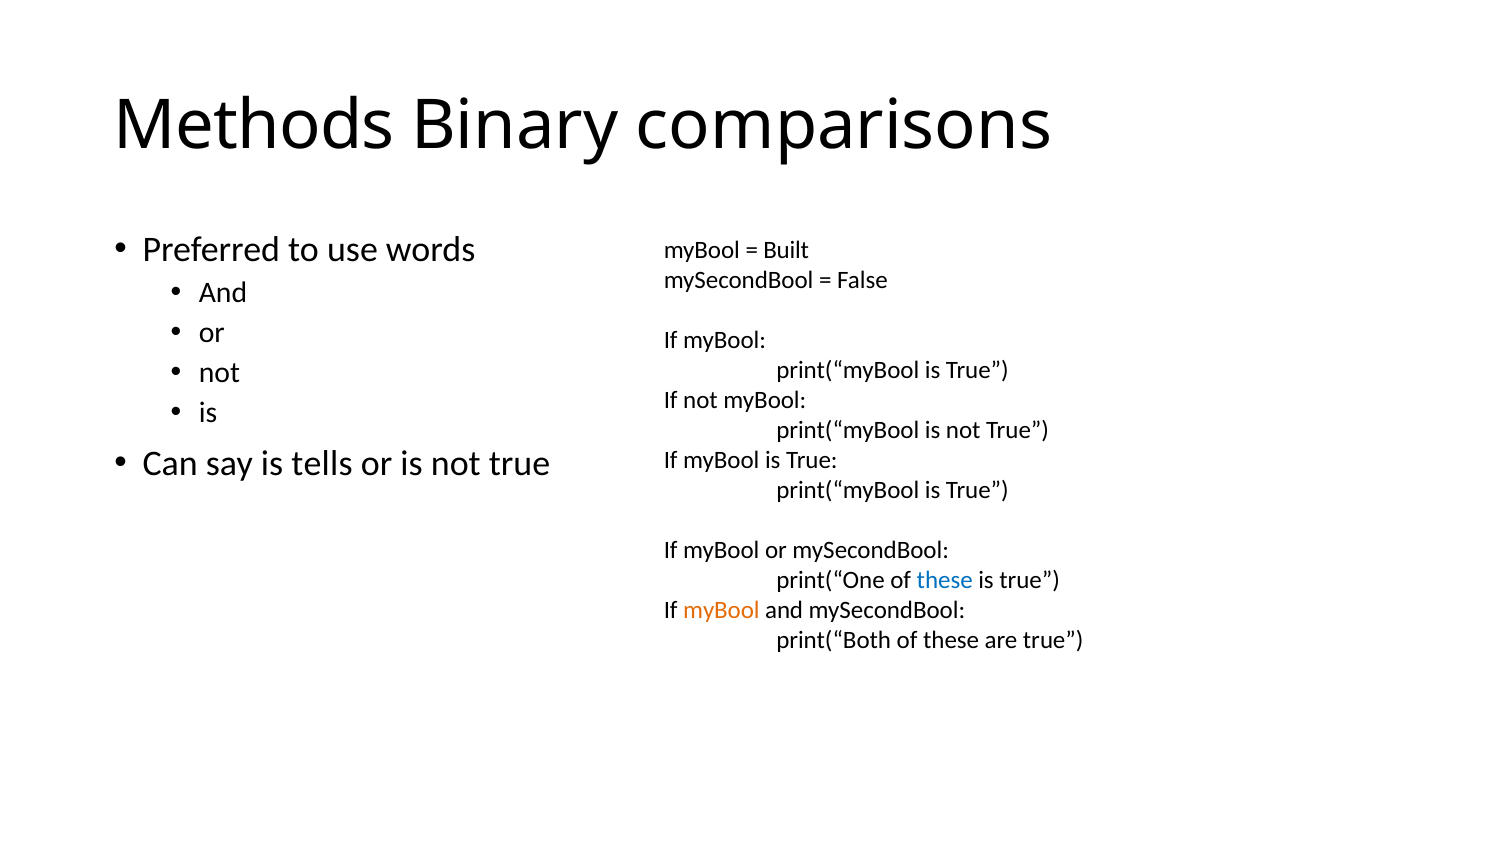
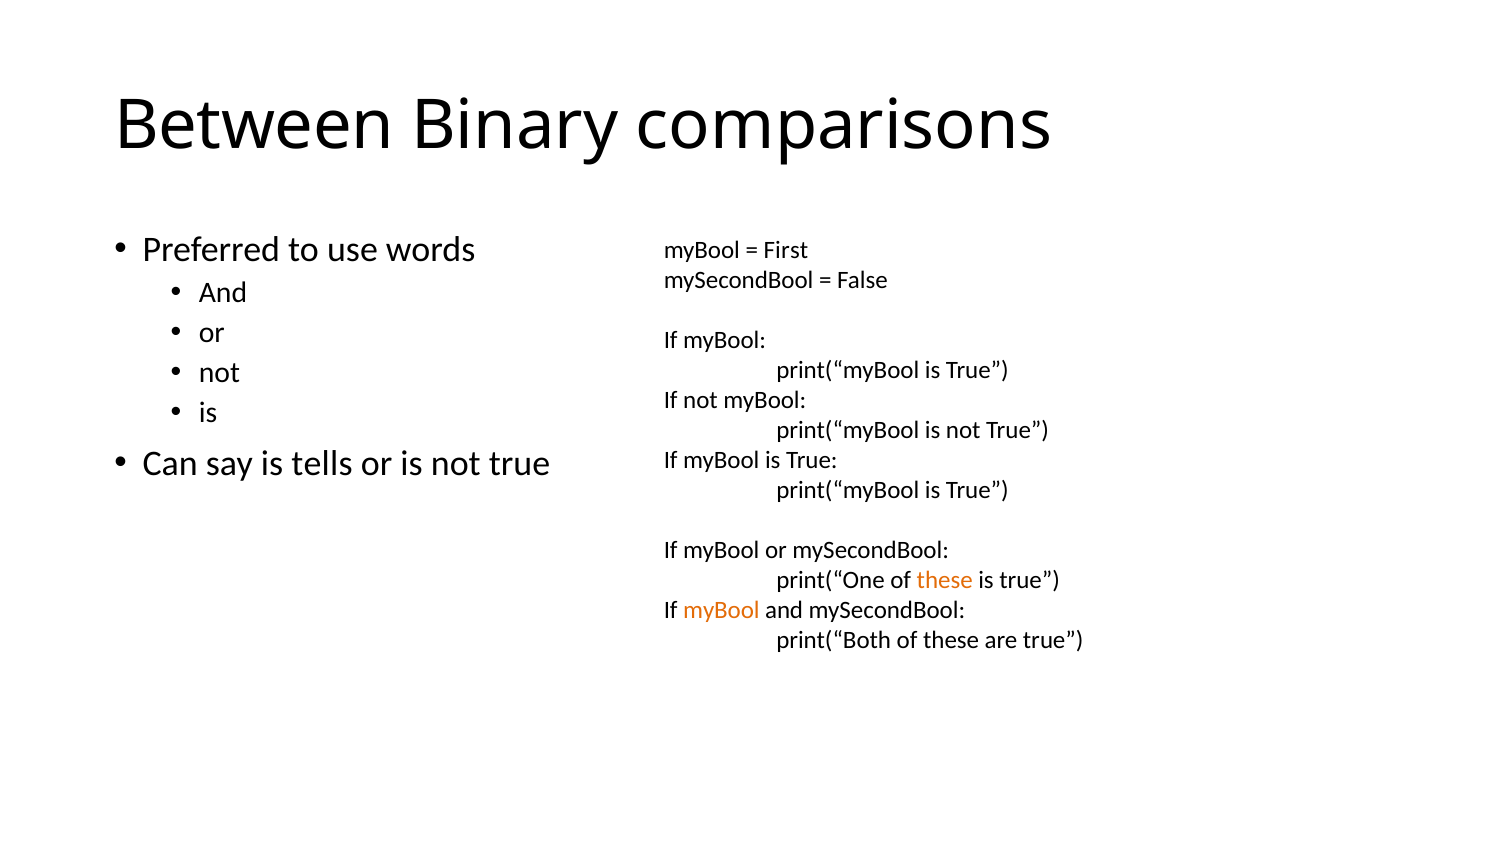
Methods: Methods -> Between (254, 126)
Built: Built -> First (786, 251)
these colour: blue -> orange (945, 581)
